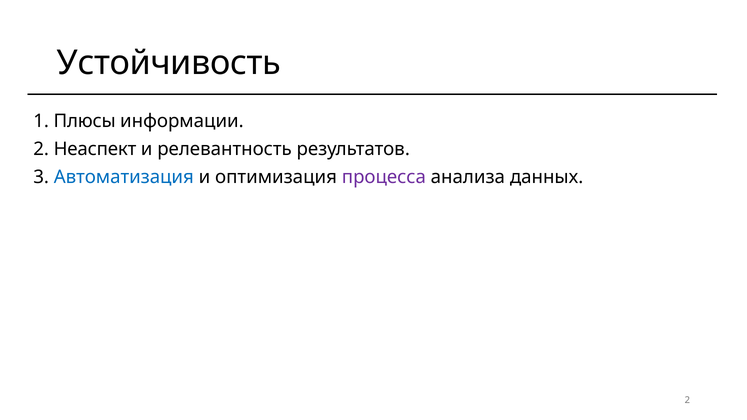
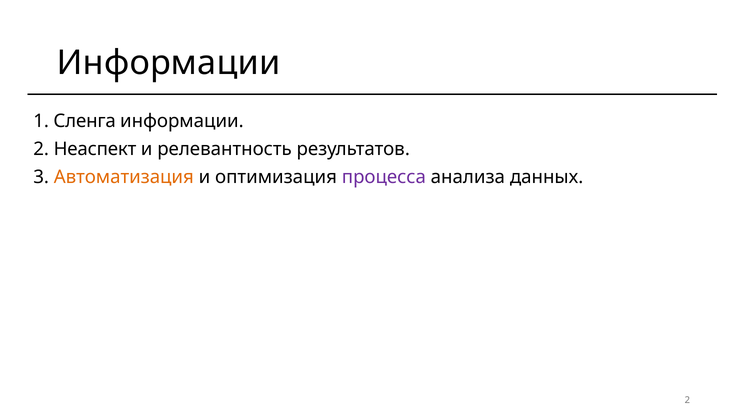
Устойчивость: Устойчивость -> Информации (169, 63)
Плюсы: Плюсы -> Сленга (85, 121)
Автоматизация colour: blue -> orange (124, 177)
